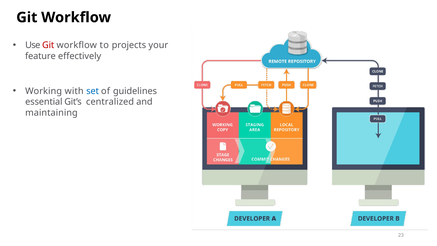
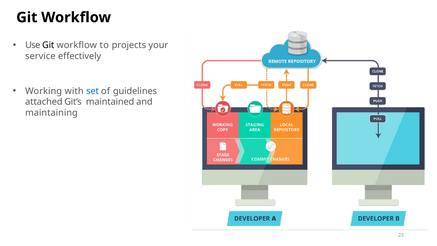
Git colour: red -> black (48, 45)
feature: feature -> service (40, 56)
essential: essential -> attached (44, 102)
centralized: centralized -> maintained (110, 102)
